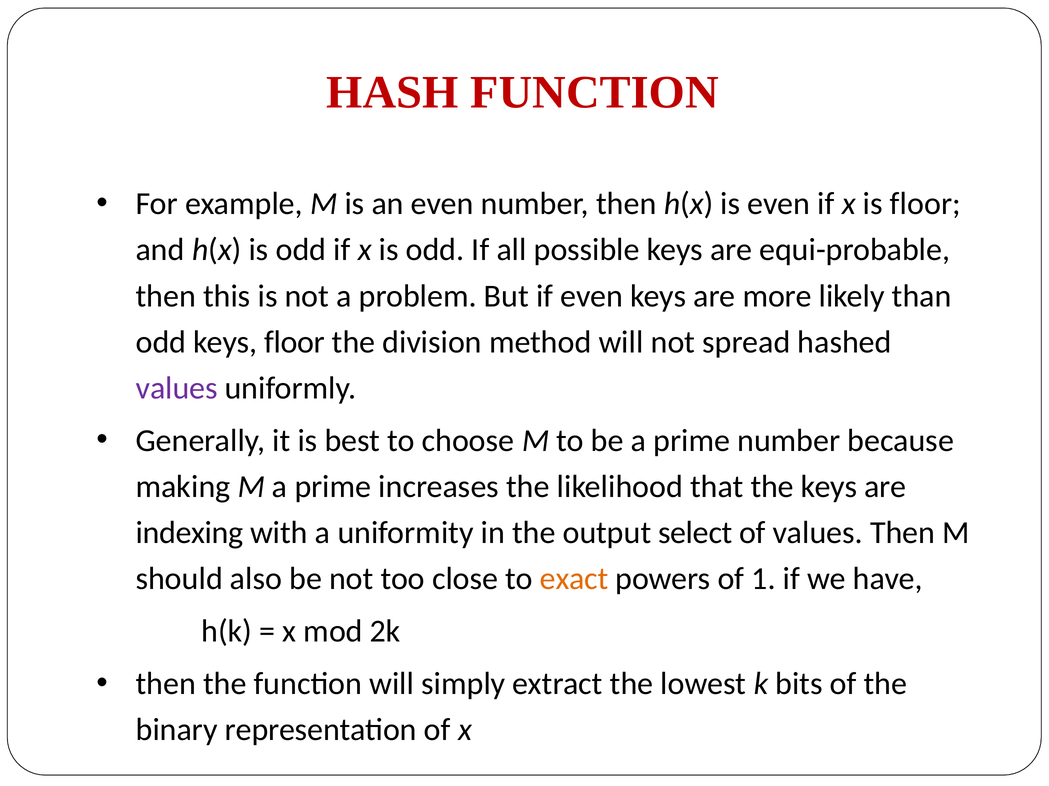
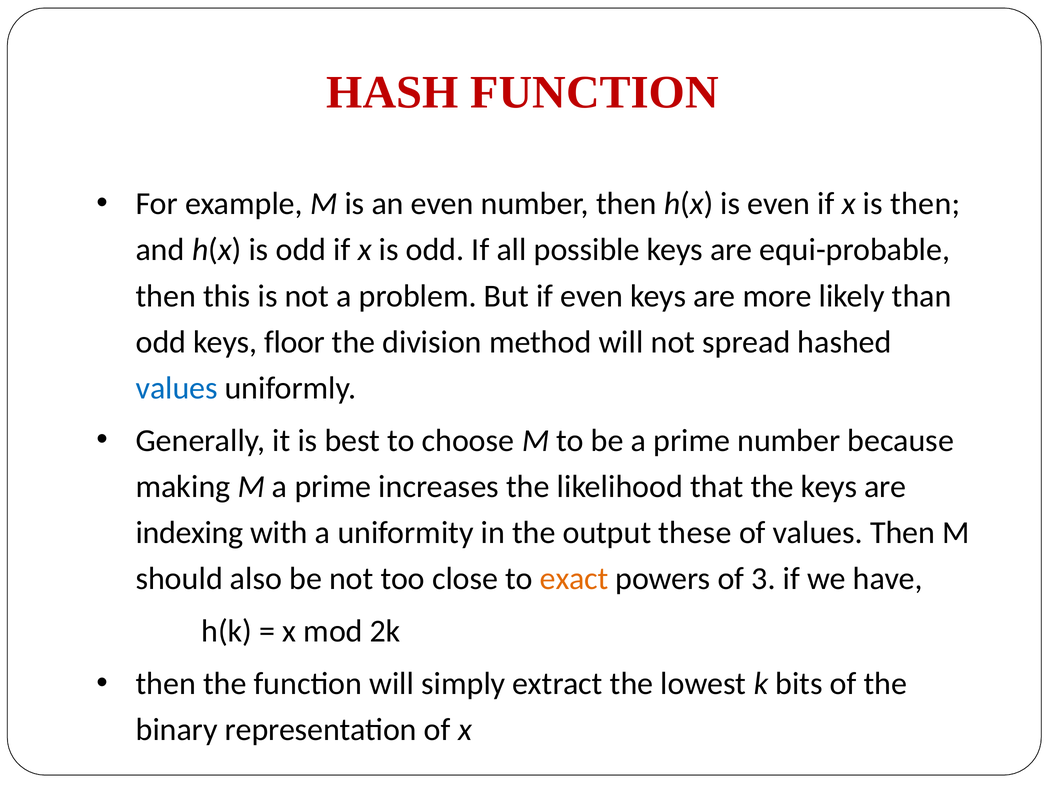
is floor: floor -> then (925, 204)
values colour: purple -> blue (177, 388)
select: select -> these (695, 533)
1: 1 -> 3 (764, 579)
